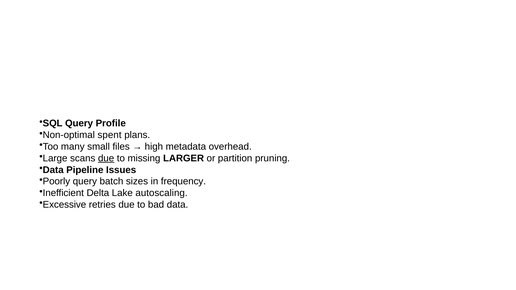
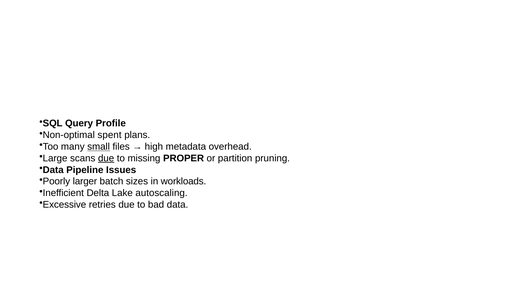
small underline: none -> present (99, 147)
LARGER: LARGER -> PROPER (184, 158)
Poorly query: query -> larger (85, 182)
frequency: frequency -> workloads (184, 182)
